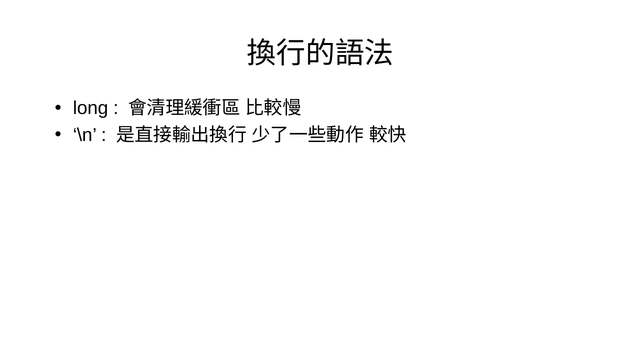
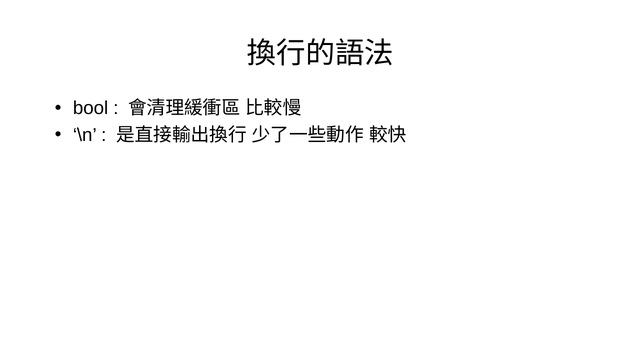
long: long -> bool (91, 108)
